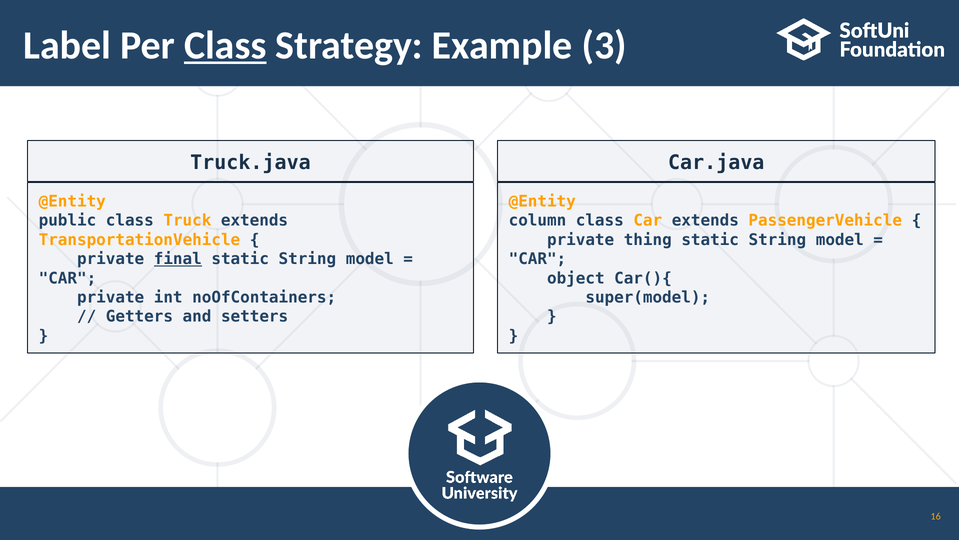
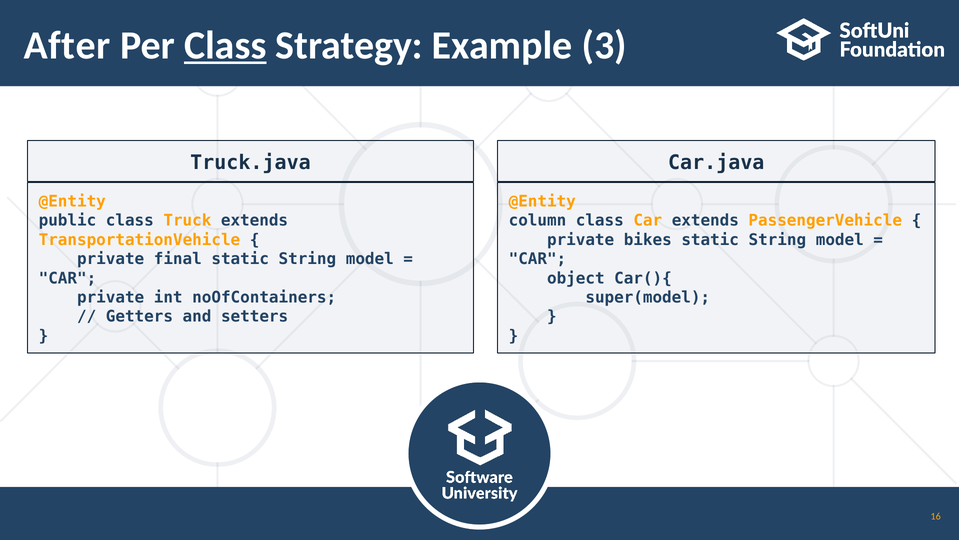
Label: Label -> After (67, 45)
thing: thing -> bikes (648, 240)
final underline: present -> none (178, 259)
